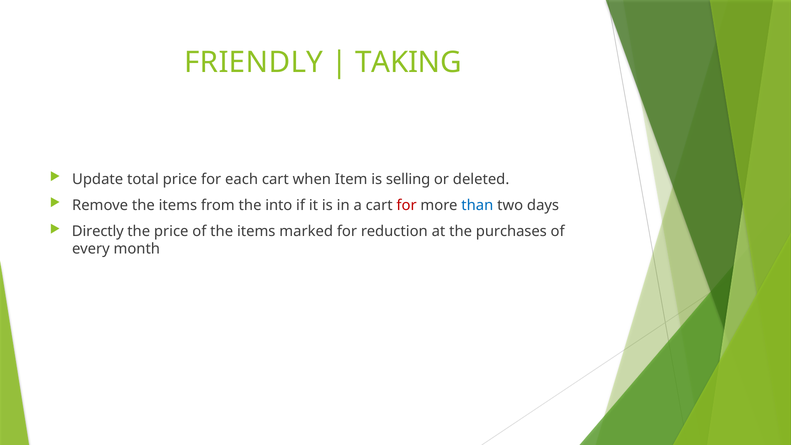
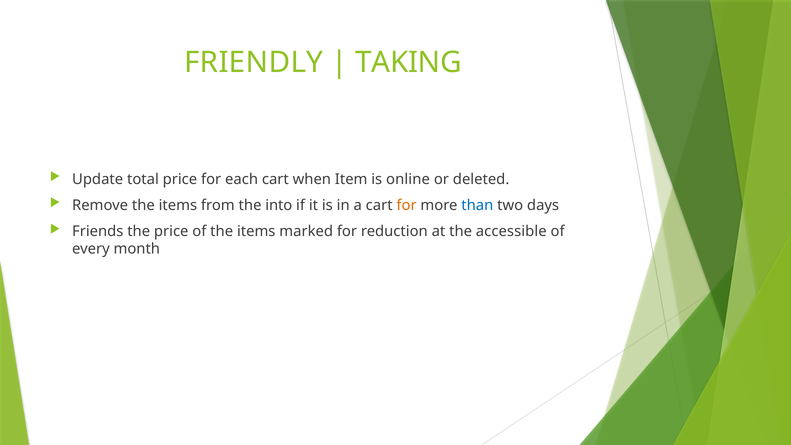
selling: selling -> online (408, 179)
for colour: red -> orange (407, 205)
Directly: Directly -> Friends (98, 231)
purchases: purchases -> accessible (511, 231)
